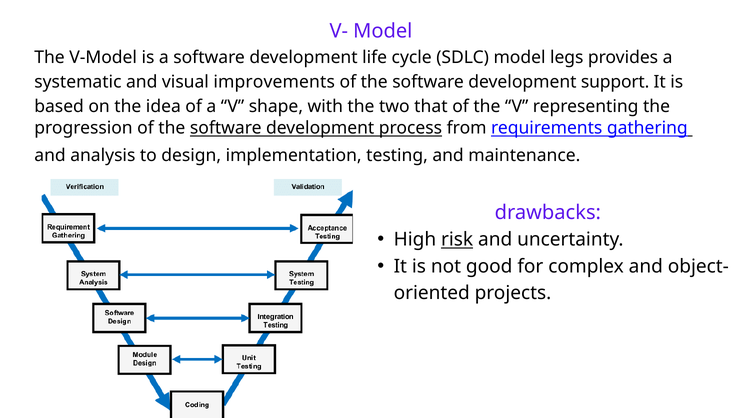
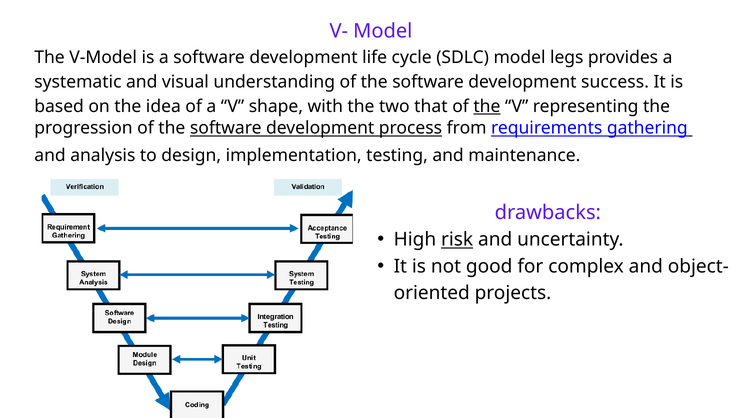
improvements: improvements -> understanding (274, 82)
support: support -> success (615, 82)
the underline: none -> present (487, 106)
